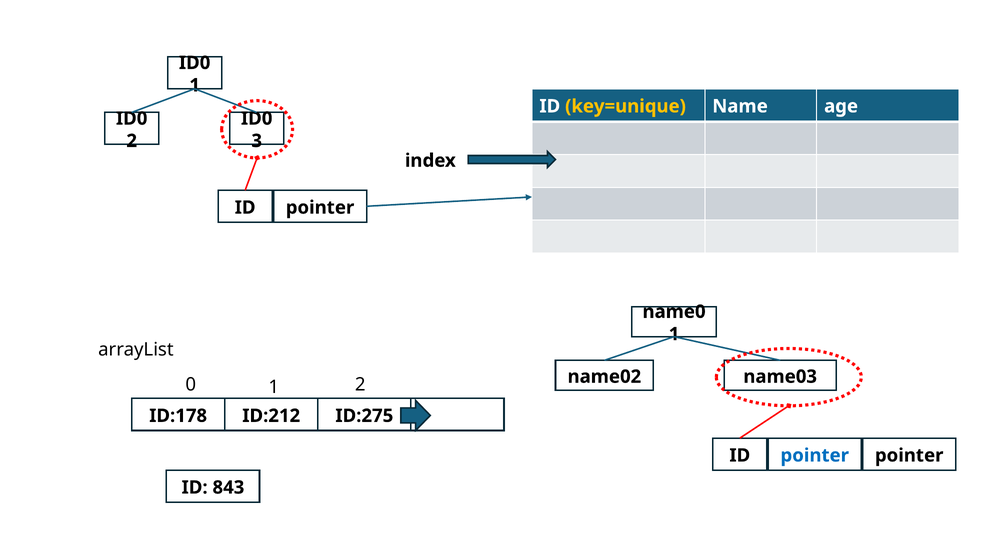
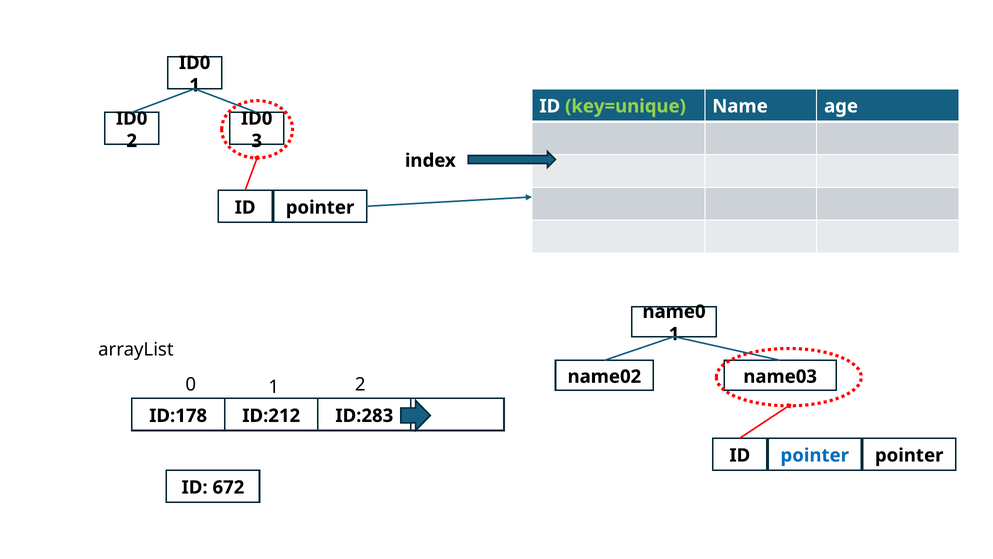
key=unique colour: yellow -> light green (625, 106)
ID:275: ID:275 -> ID:283 (364, 415)
843: 843 -> 672 (228, 487)
